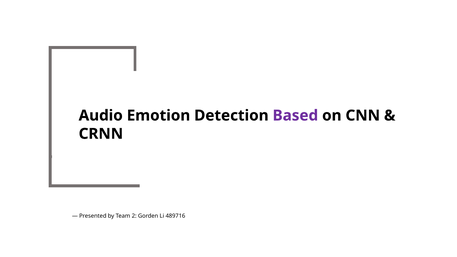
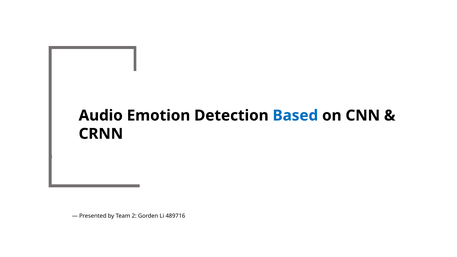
Based colour: purple -> blue (295, 116)
